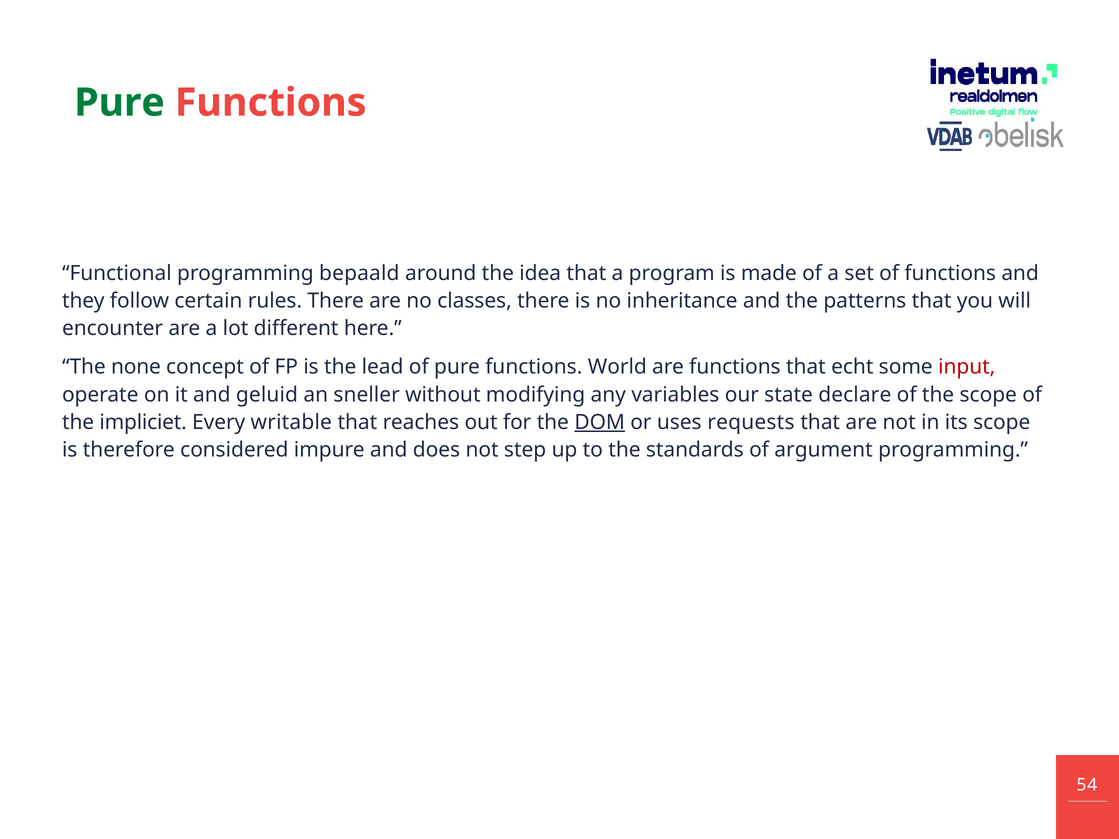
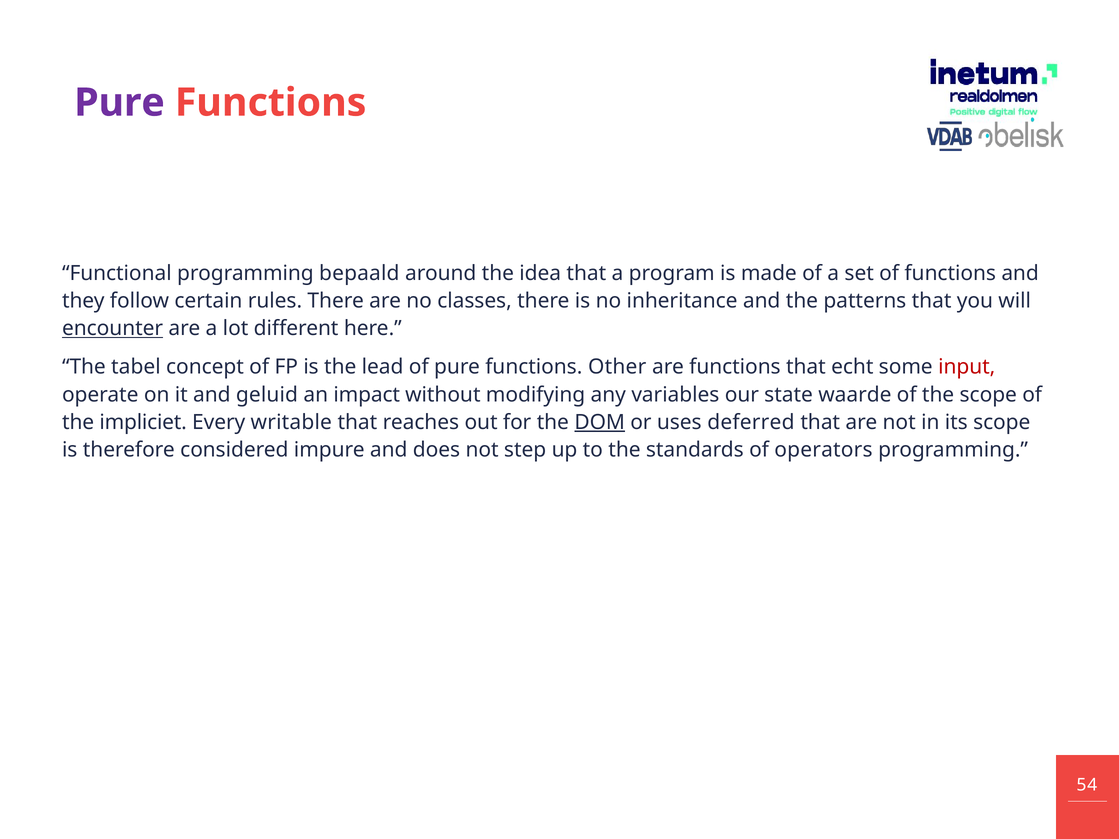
Pure colour: green -> purple (120, 103)
encounter underline: none -> present (113, 329)
none: none -> tabel (136, 367)
World: World -> Other (617, 367)
sneller: sneller -> impact (367, 395)
declare: declare -> waarde (855, 395)
requests: requests -> deferred (751, 422)
argument: argument -> operators (823, 450)
